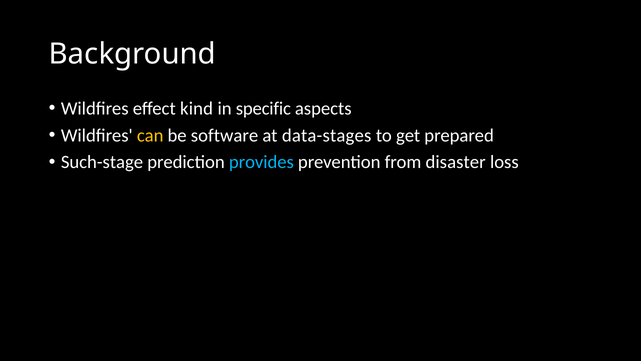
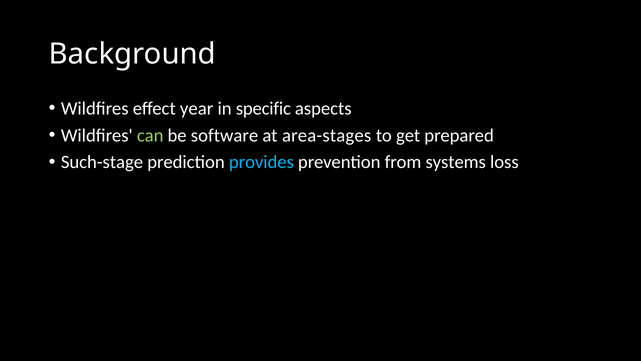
kind: kind -> year (197, 108)
can colour: yellow -> light green (150, 135)
data-stages: data-stages -> area-stages (327, 135)
disaster: disaster -> systems (456, 162)
